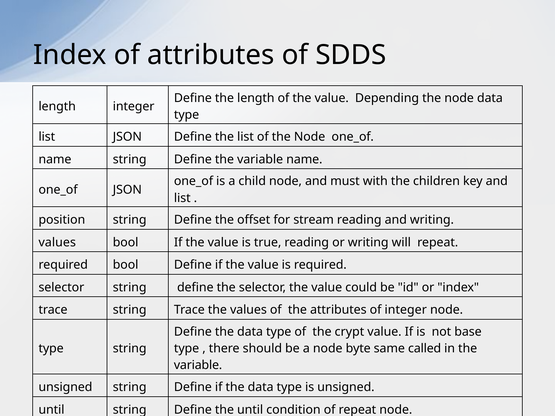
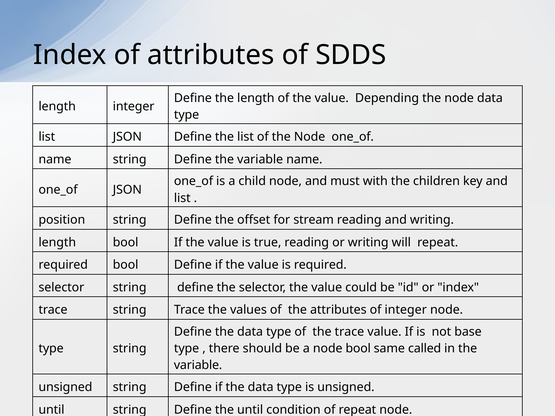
values: values -> length (57, 243)
the crypt: crypt -> trace (349, 332)
node byte: byte -> bool (358, 349)
